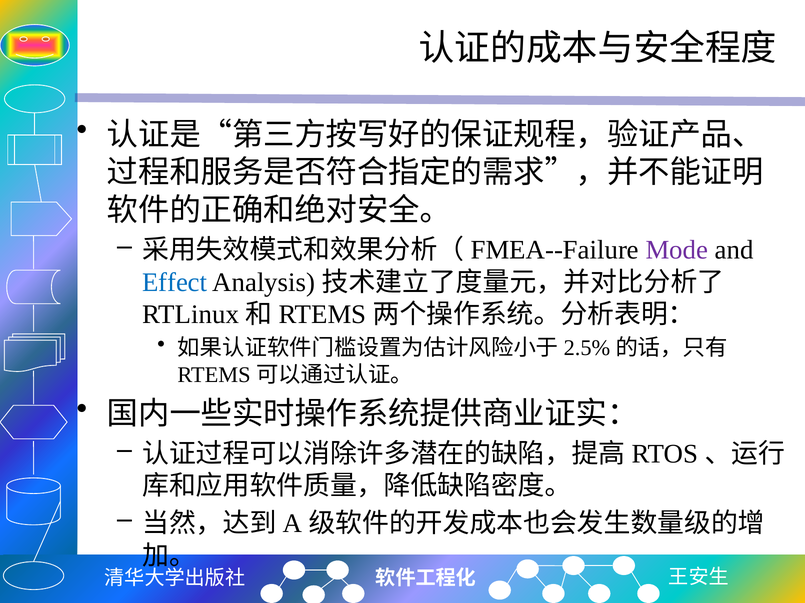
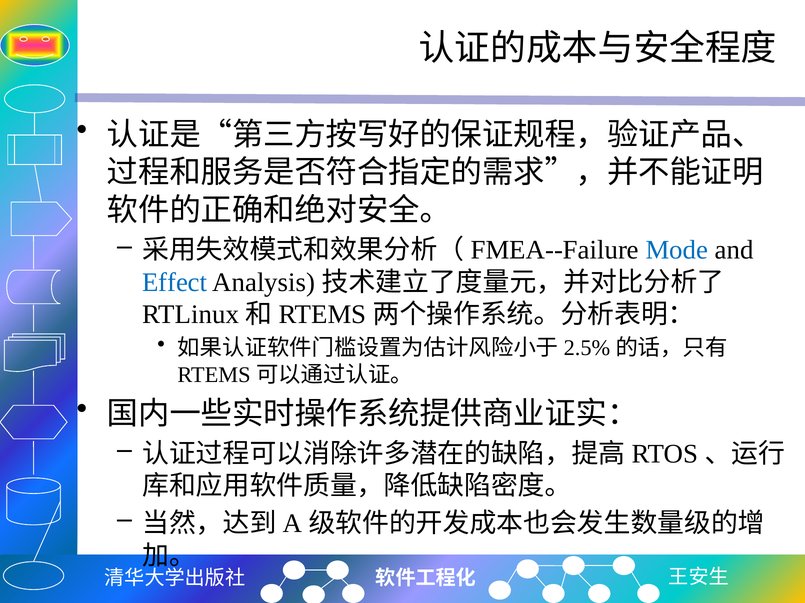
Mode colour: purple -> blue (677, 250)
